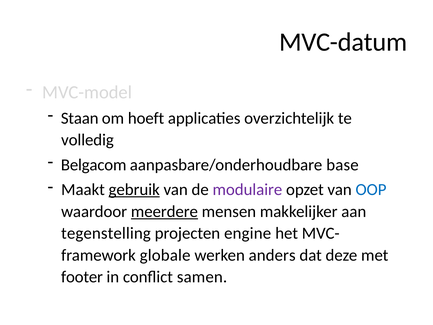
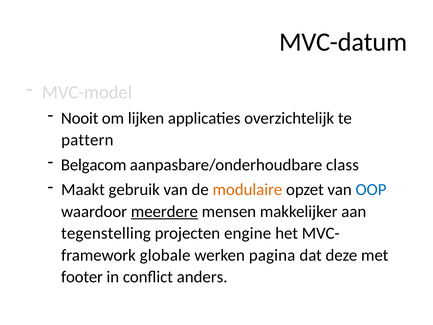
Staan: Staan -> Nooit (80, 118)
hoeft: hoeft -> lijken (146, 118)
volledig: volledig -> pattern (87, 140)
base: base -> class (342, 165)
gebruik underline: present -> none (134, 190)
modulaire colour: purple -> orange (247, 190)
anders: anders -> pagina (272, 255)
samen: samen -> anders (202, 277)
